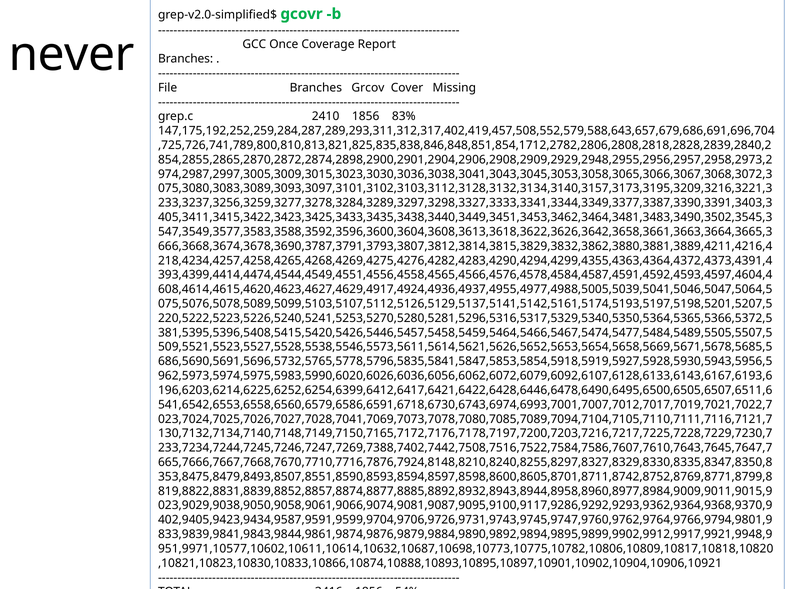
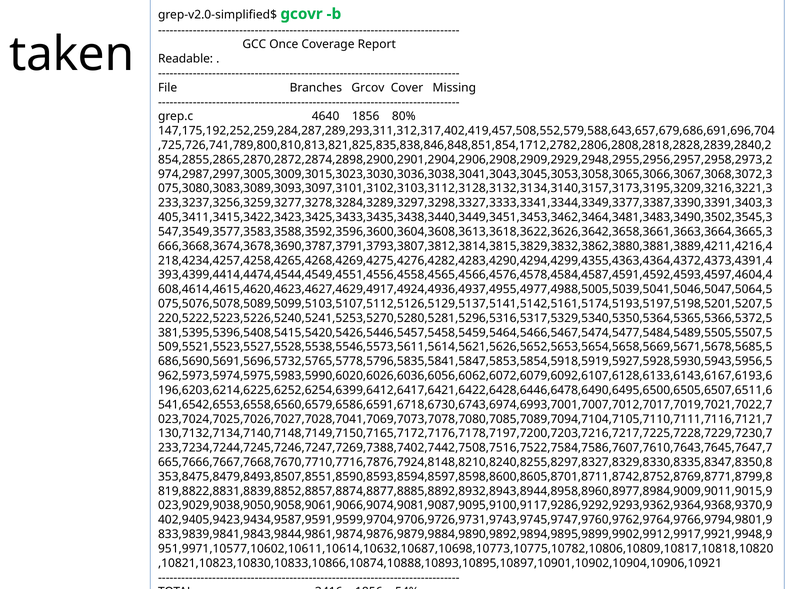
never: never -> taken (72, 54)
Branches: Branches -> Readable (186, 59)
2410: 2410 -> 4640 (326, 116)
83%: 83% -> 80% (404, 116)
